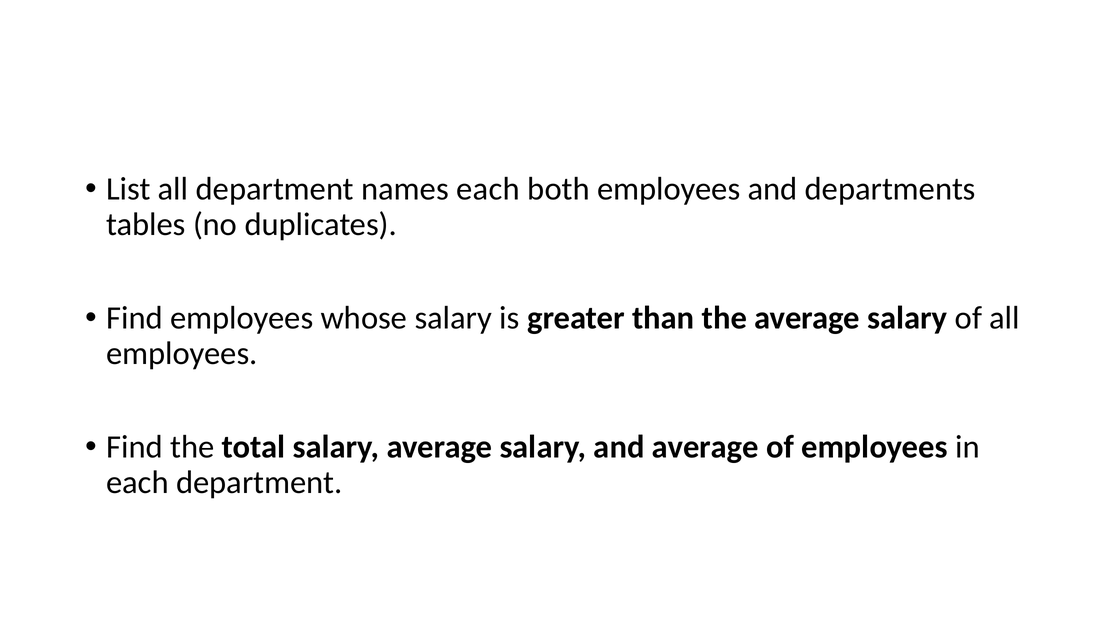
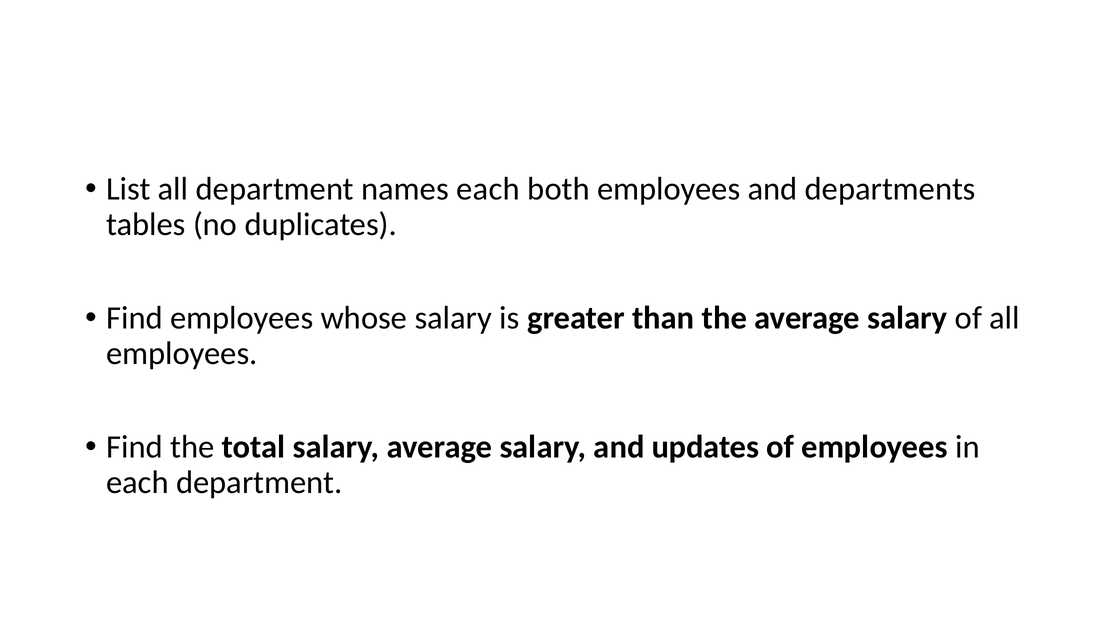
and average: average -> updates (705, 447)
